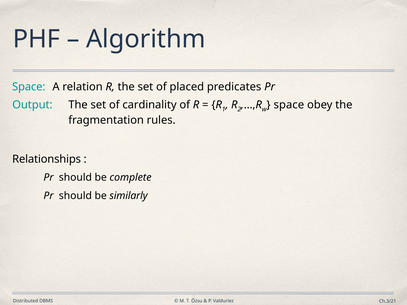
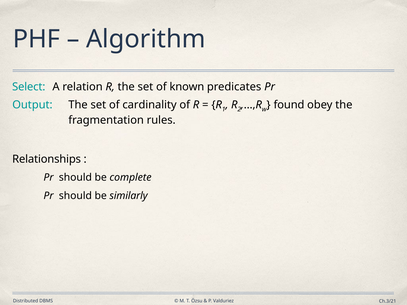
Space: Space -> Select (29, 87)
placed: placed -> known (187, 87)
space: space -> found (289, 105)
